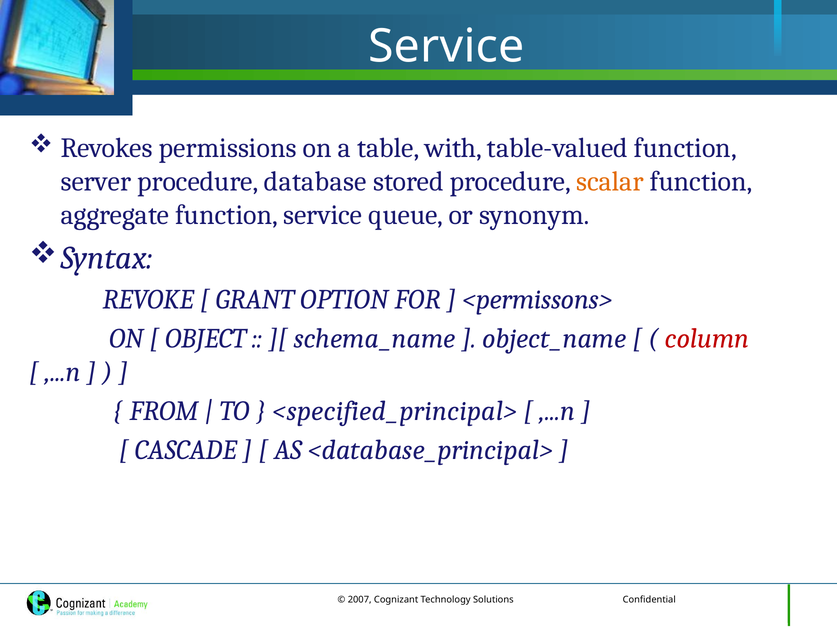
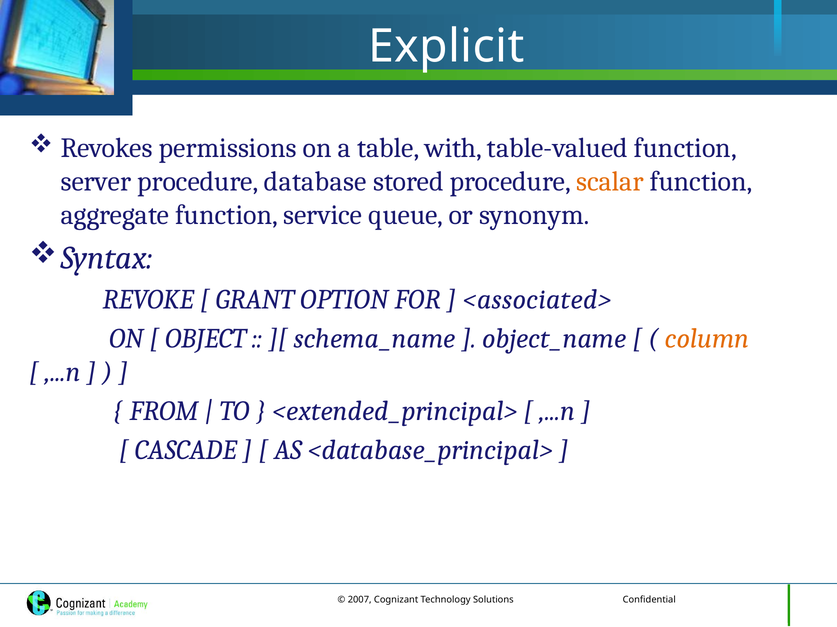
Service: Service -> Explicit (446, 47)
<permissons>: <permissons> -> <associated> (537, 300)
column colour: red -> orange (707, 339)
<specified_principal>: <specified_principal> -> <extended_principal> (395, 412)
